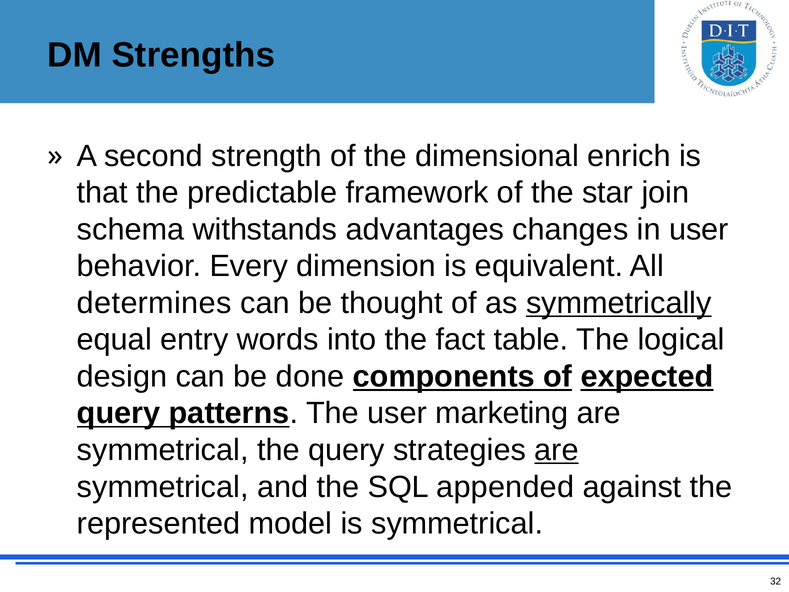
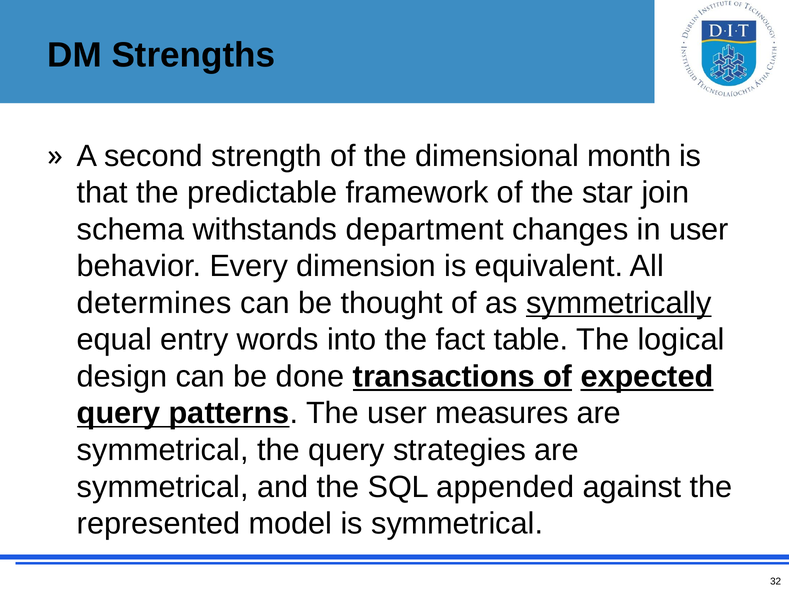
enrich: enrich -> month (629, 156)
advantages: advantages -> department (425, 229)
components: components -> transactions (444, 376)
marketing: marketing -> measures (502, 413)
are underline: present -> none (557, 450)
